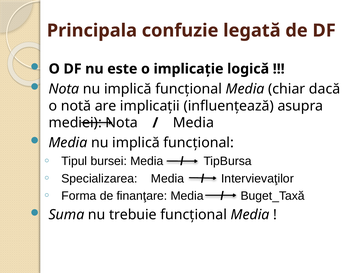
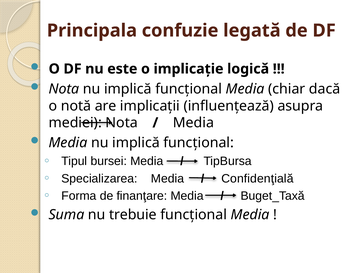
Intervievaţilor: Intervievaţilor -> Confidenţială (257, 179)
